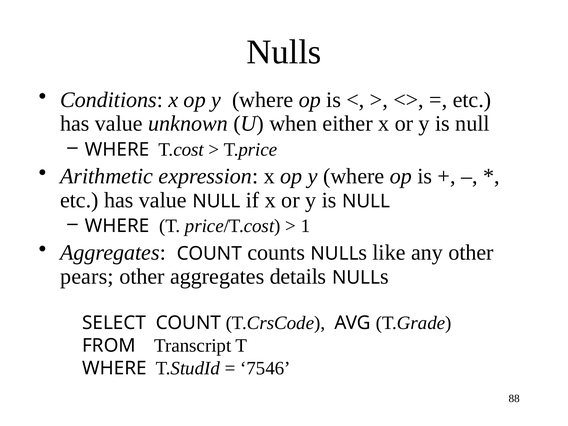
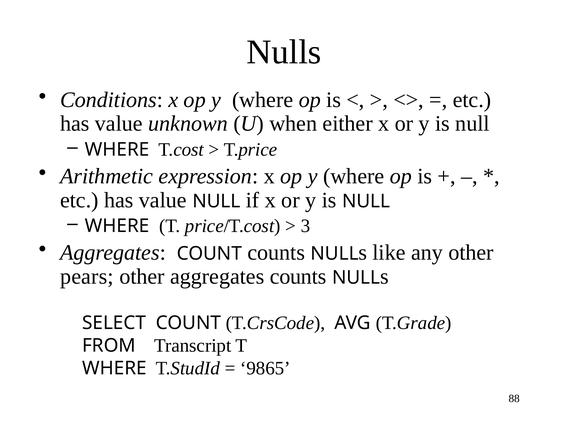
1: 1 -> 3 (305, 226)
aggregates details: details -> counts (298, 276)
7546: 7546 -> 9865 (265, 368)
